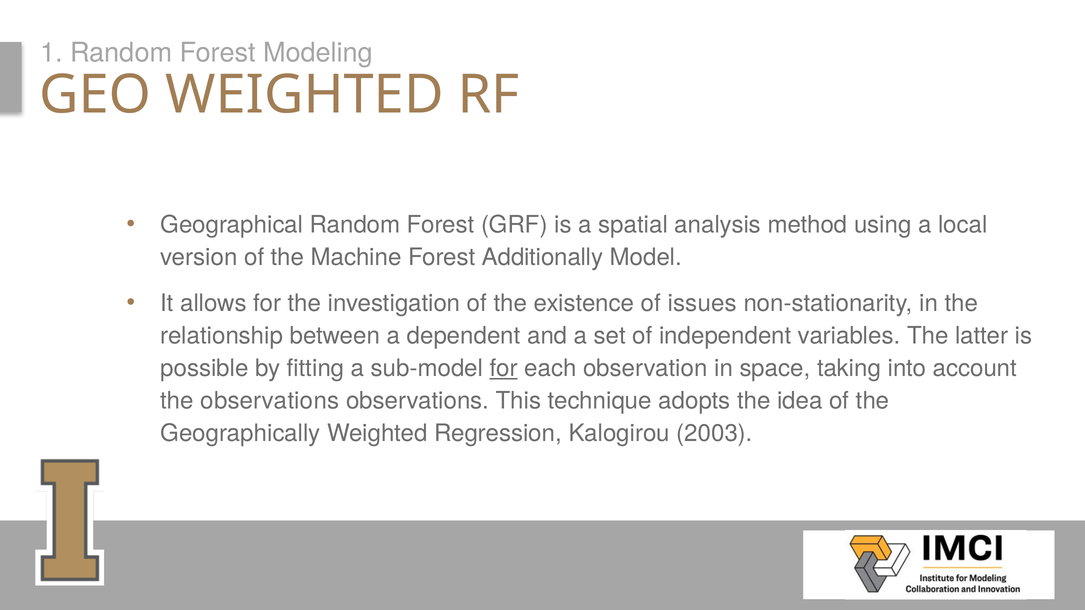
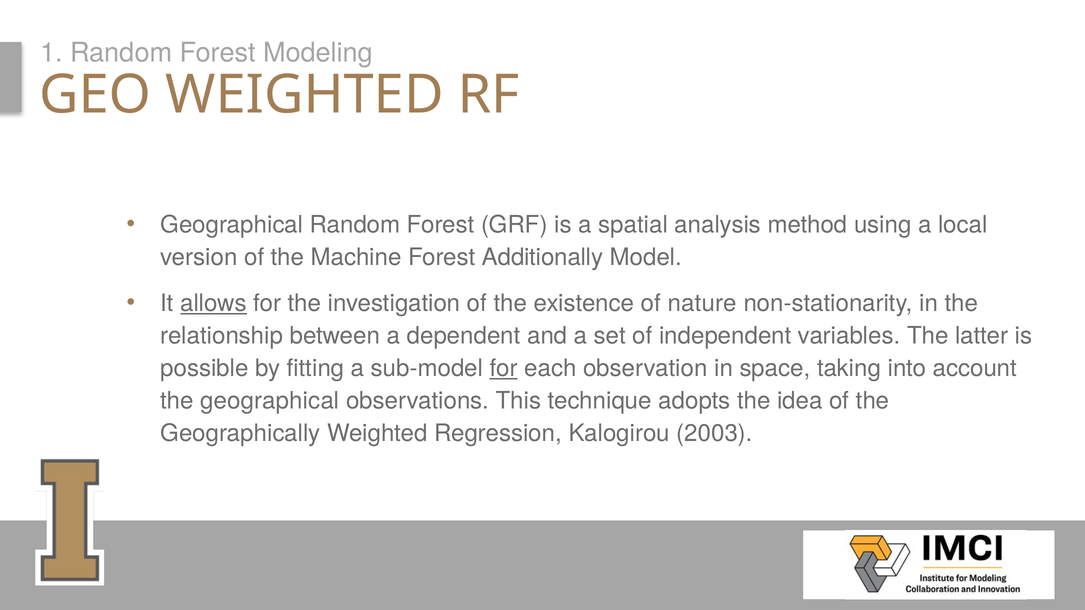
allows underline: none -> present (214, 303)
issues: issues -> nature (702, 303)
the observations: observations -> geographical (270, 401)
